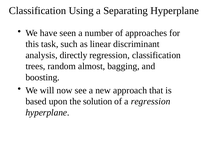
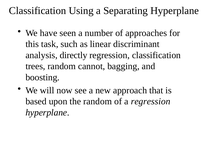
almost: almost -> cannot (92, 66)
the solution: solution -> random (98, 101)
